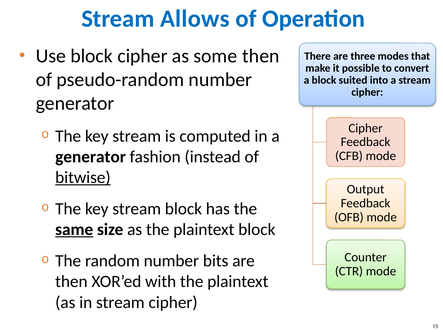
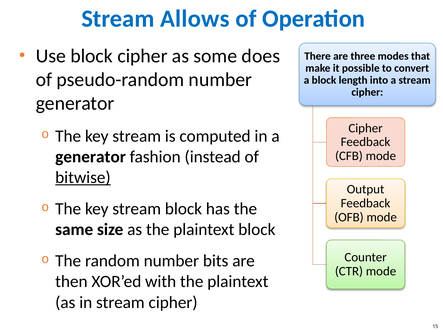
some then: then -> does (261, 56)
suited: suited -> length (353, 80)
same underline: present -> none (74, 230)
